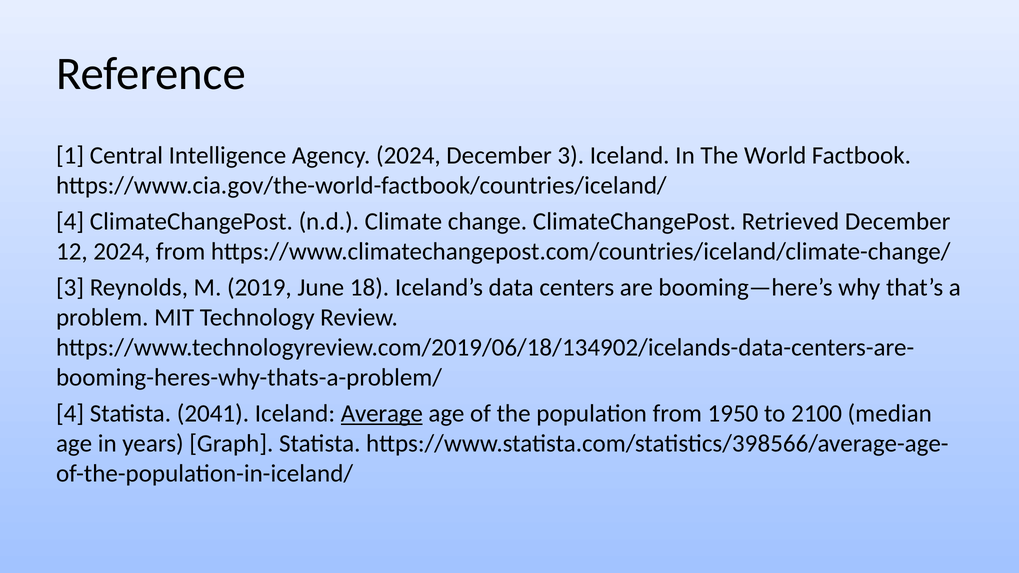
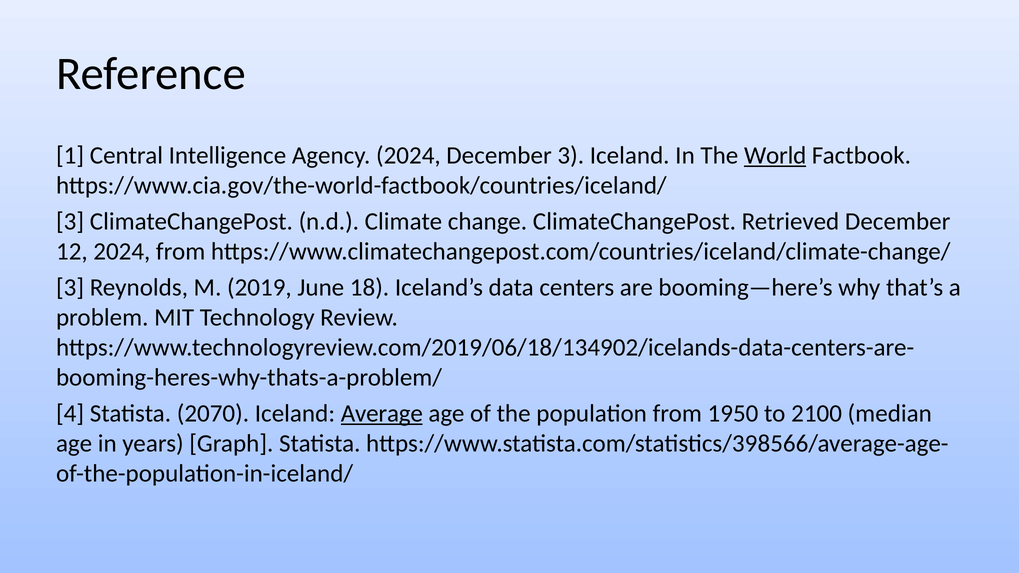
World underline: none -> present (775, 156)
4: 4 -> 3 (70, 222)
2041: 2041 -> 2070 (213, 414)
